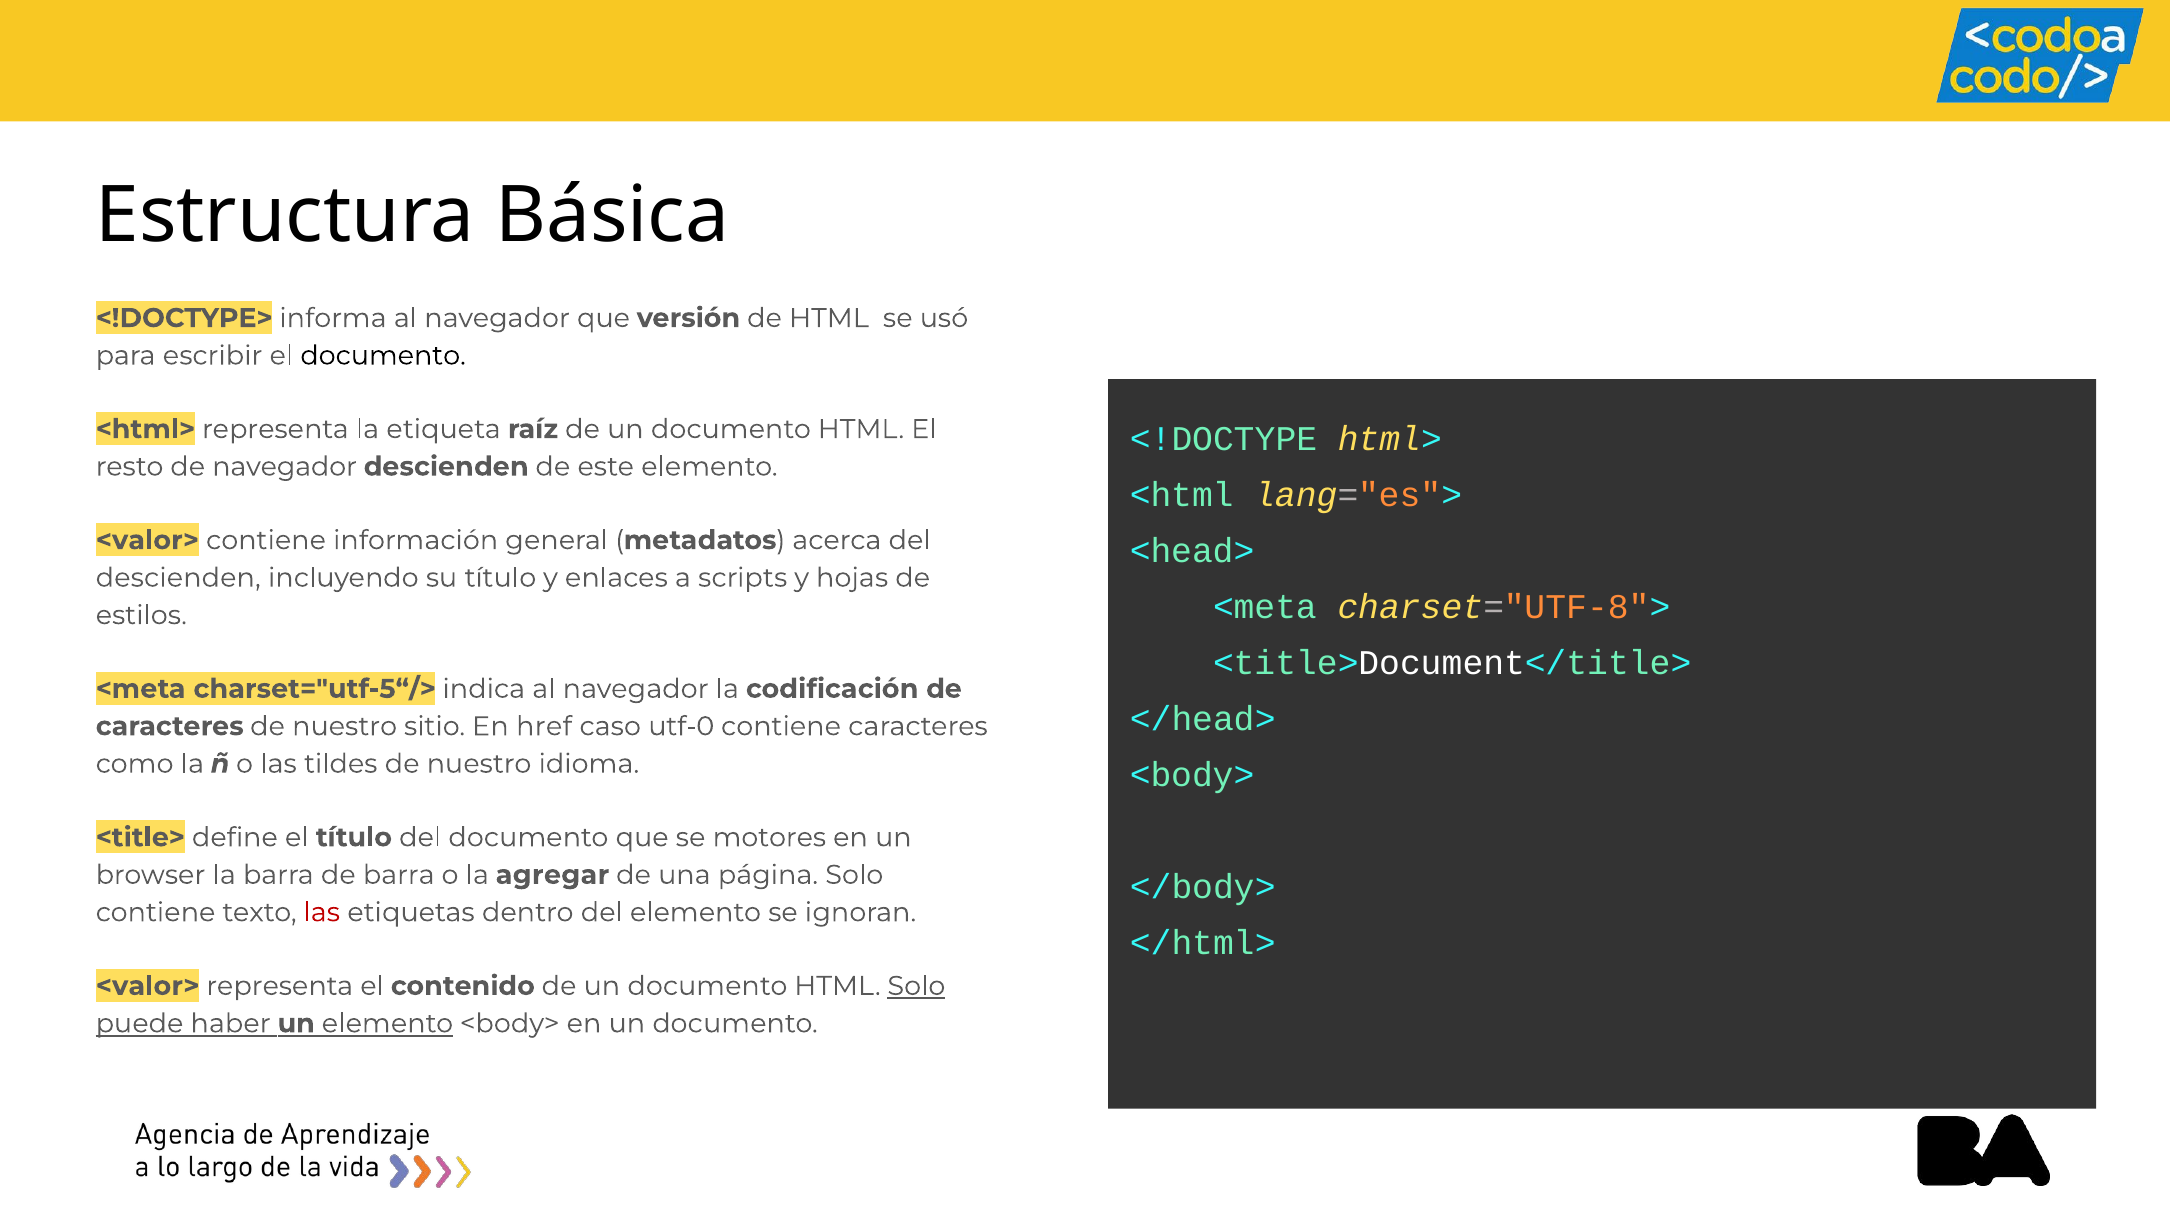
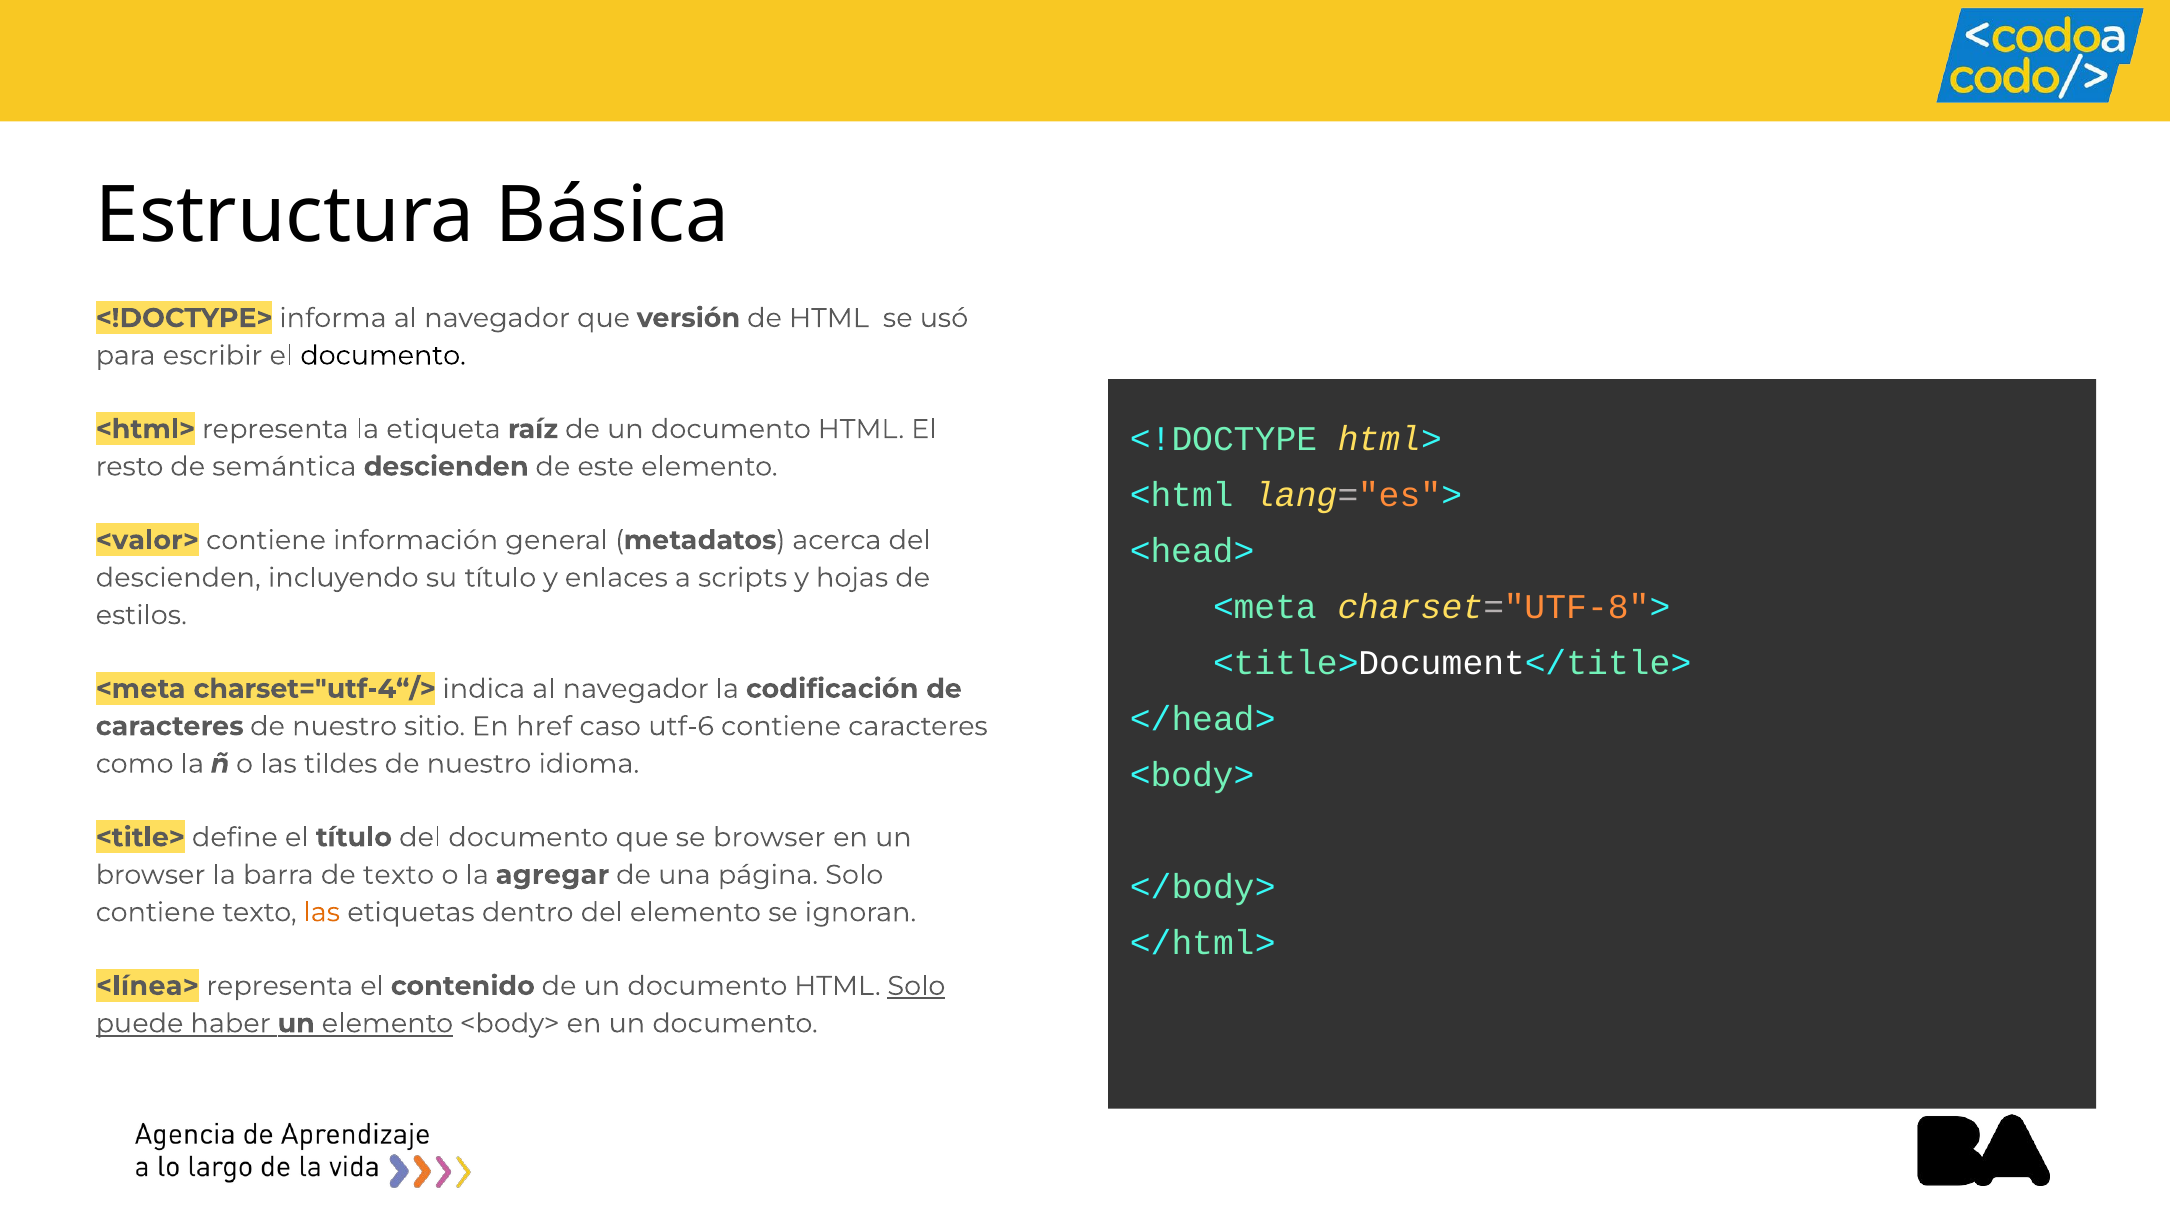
de navegador: navegador -> semántica (284, 467)
charset="utf-5“/>: charset="utf-5“/> -> charset="utf-4“/> (315, 689)
utf-0: utf-0 -> utf-6 (681, 727)
se motores: motores -> browser (769, 838)
de barra: barra -> texto (399, 875)
las colour: red -> orange (322, 913)
<valor>: <valor> -> <línea> (147, 987)
